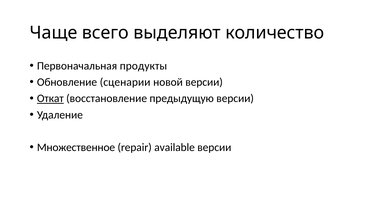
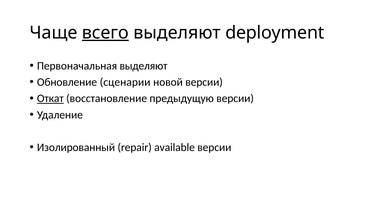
всего underline: none -> present (105, 33)
количество: количество -> deployment (275, 33)
Первоначальная продукты: продукты -> выделяют (144, 66)
Множественное: Множественное -> Изолированный (76, 147)
